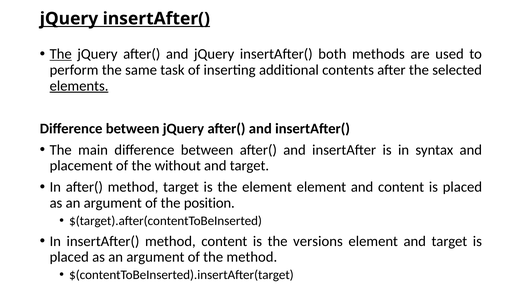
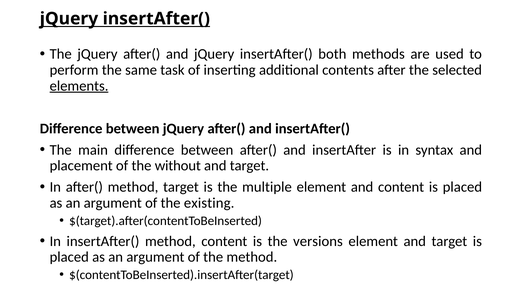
The underline: present -> none (61, 54)
the element: element -> multiple (267, 187)
position: position -> existing (209, 203)
